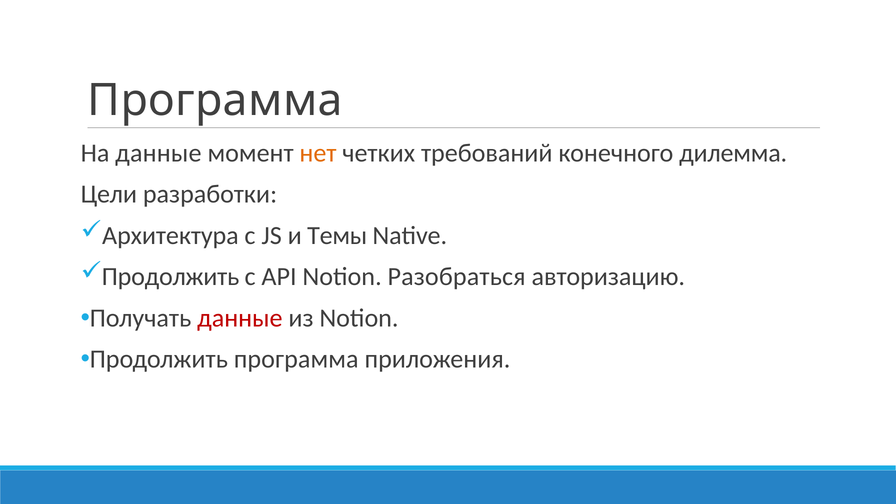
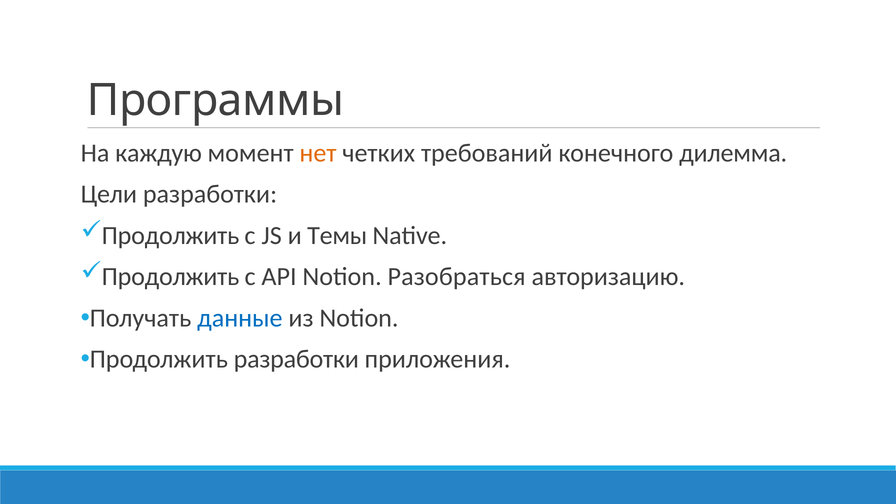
Программа: Программа -> Программы (215, 100)
На данные: данные -> каждую (159, 153)
Архитектура: Архитектура -> Продолжить (171, 235)
данные colour: red -> blue (240, 318)
Продолжить программа: программа -> разработки (296, 359)
